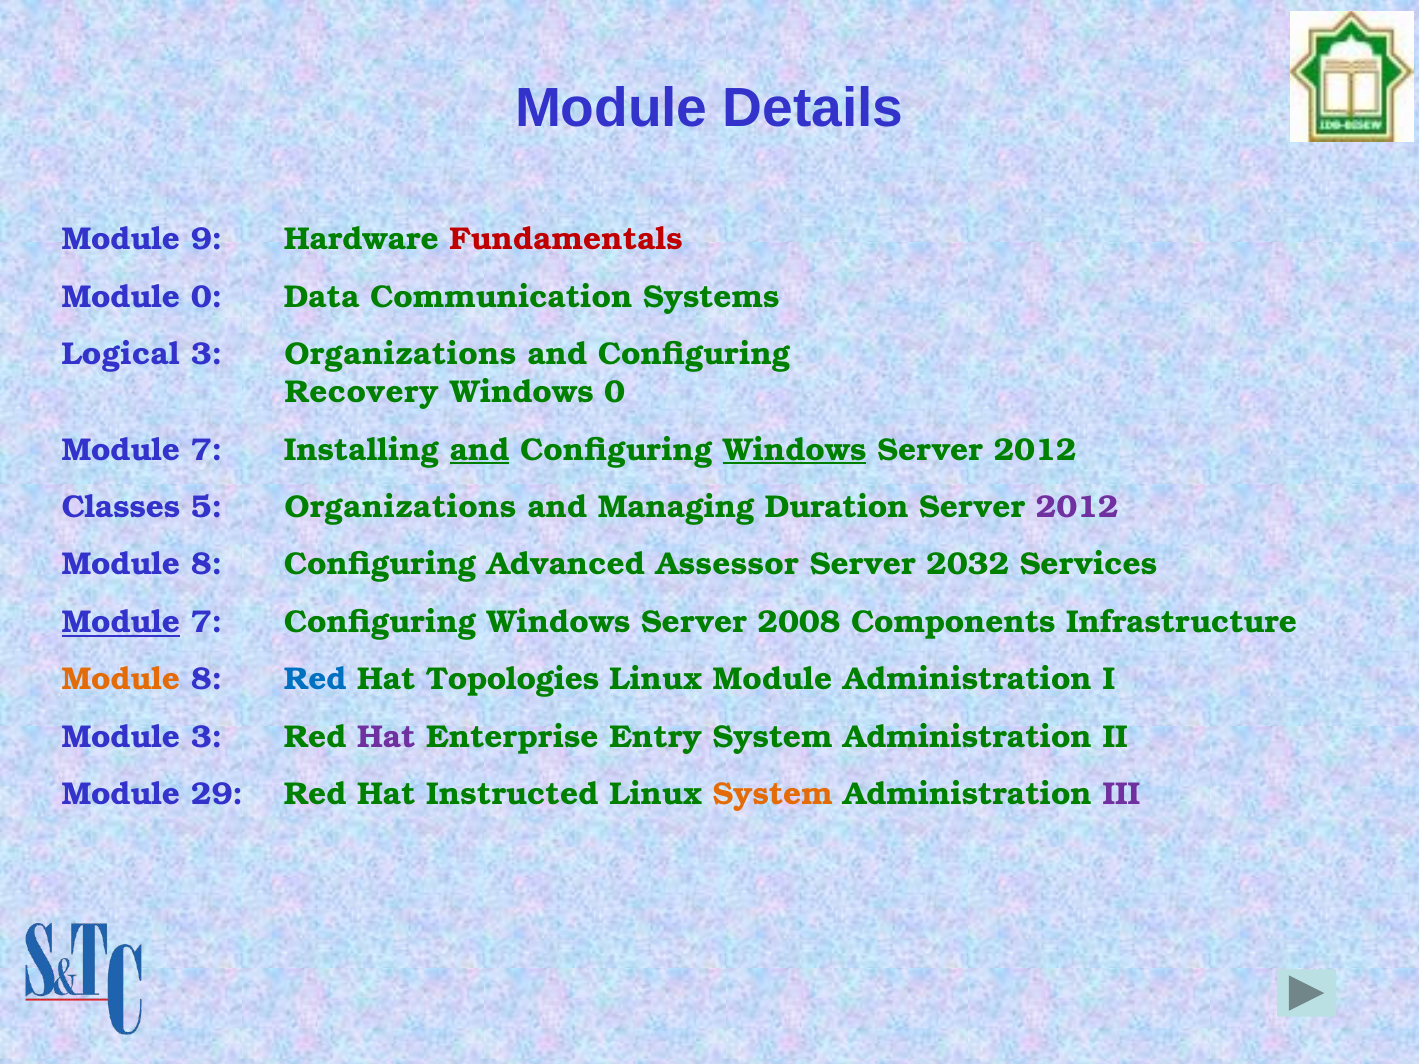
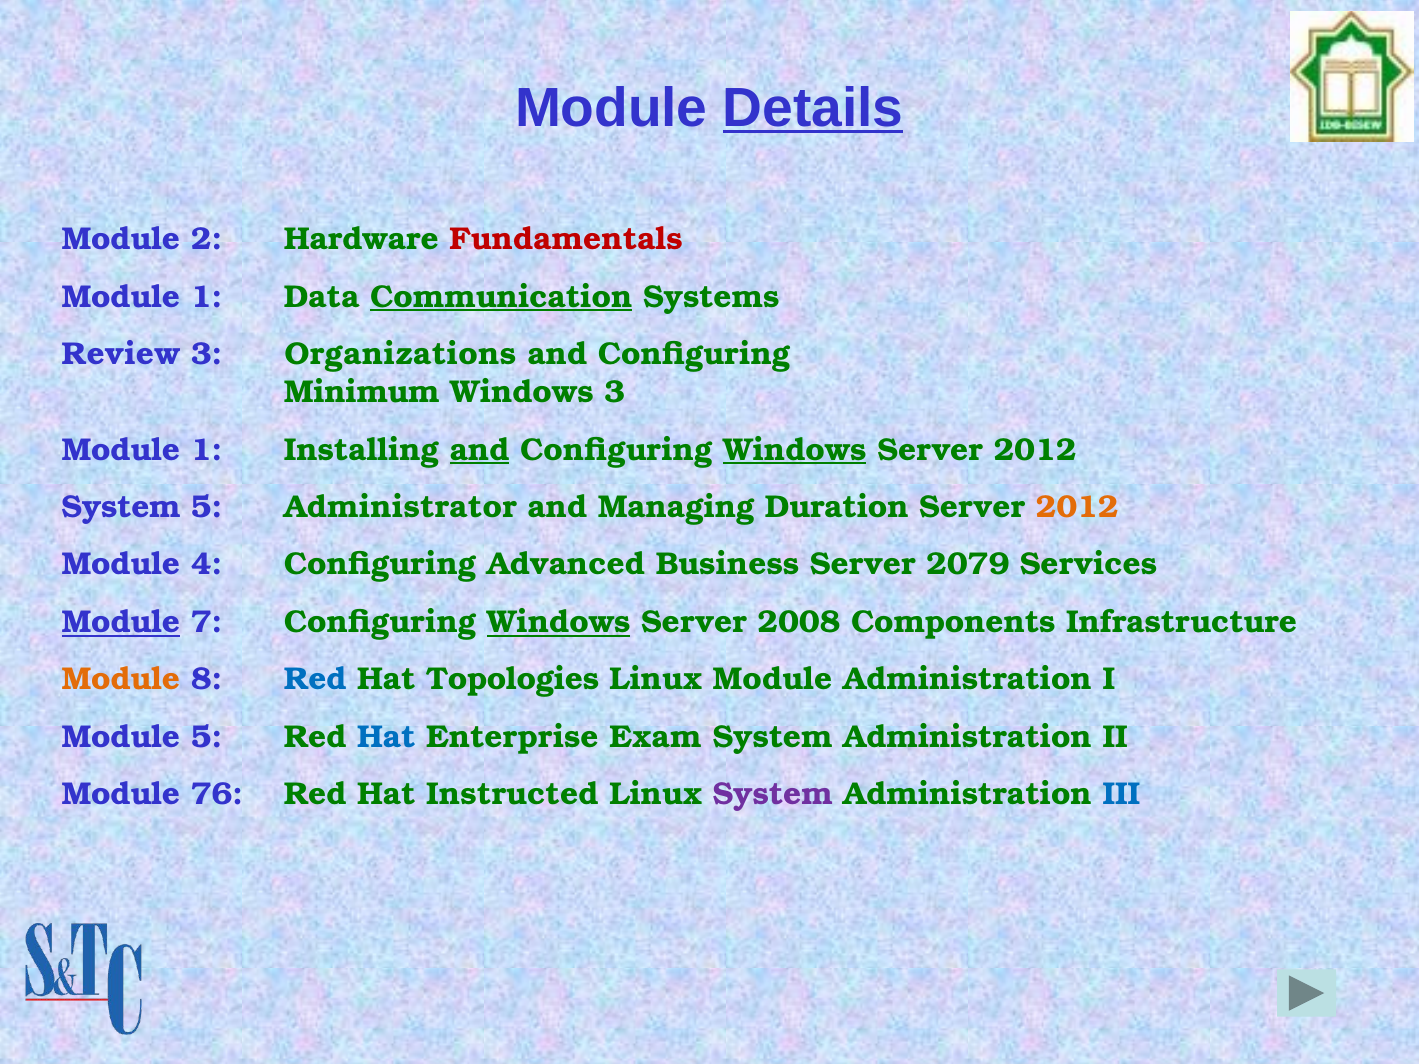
Details underline: none -> present (813, 108)
9: 9 -> 2 (207, 239)
0: 0 -> 1 (207, 297)
Communication underline: none -> present (501, 297)
Logical: Logical -> Review (121, 354)
Recovery: Recovery -> Minimum (362, 392)
Windows 0: 0 -> 3 (615, 392)
7: 7 -> 1 (207, 450)
Classes: Classes -> System (121, 507)
5 Organizations: Organizations -> Administrator (400, 507)
2012 colour: purple -> orange (1077, 507)
8: 8 -> 4 (207, 565)
Assessor: Assessor -> Business (727, 565)
2032: 2032 -> 2079 (968, 565)
Windows underline: none -> present (559, 622)
Module 3: 3 -> 5 (207, 737)
Hat colour: purple -> blue (386, 737)
Entry: Entry -> Exam (655, 737)
29: 29 -> 76 (217, 795)
System colour: orange -> purple (773, 795)
III colour: purple -> blue (1121, 795)
